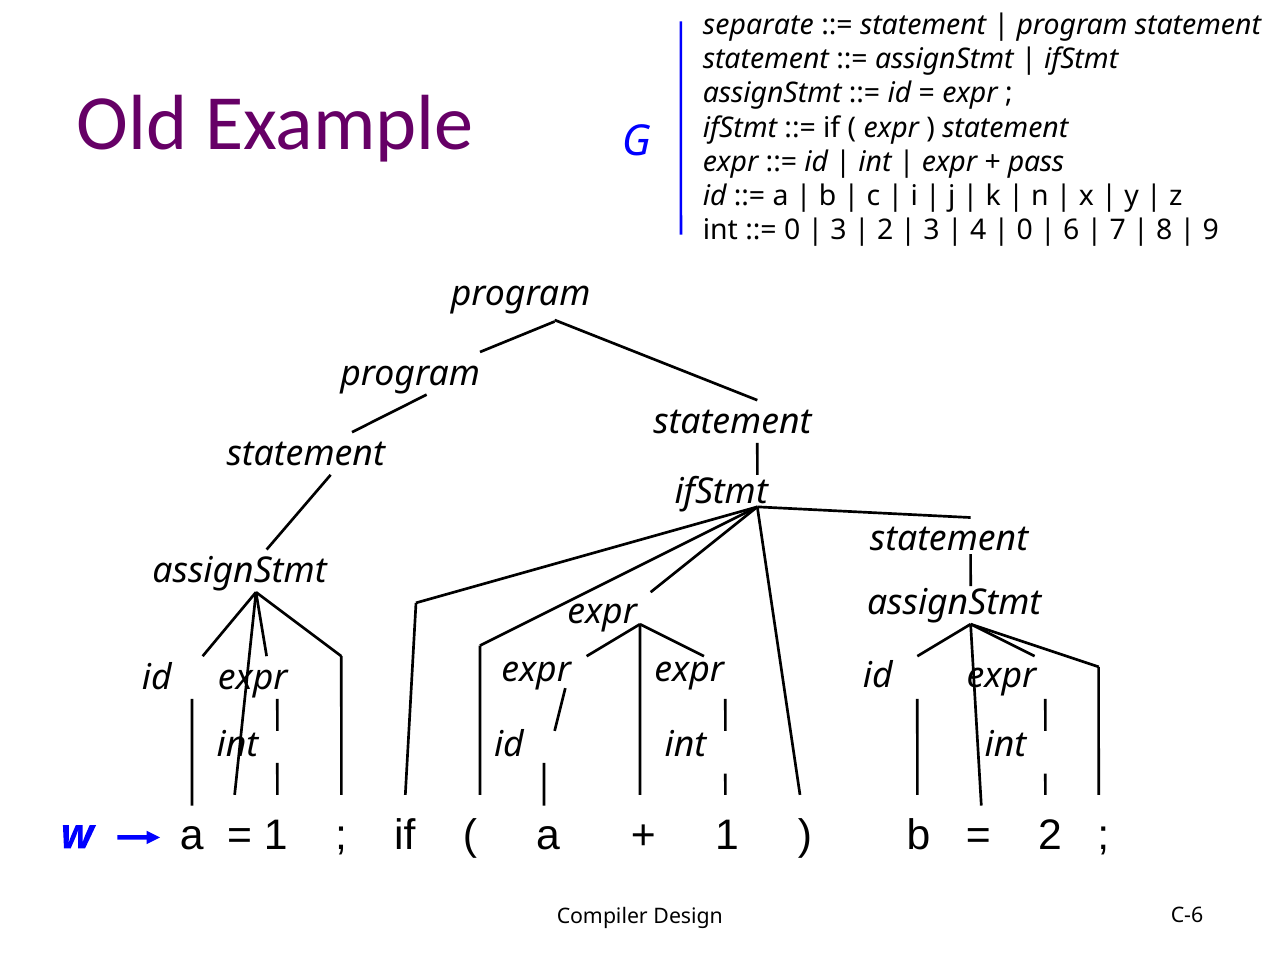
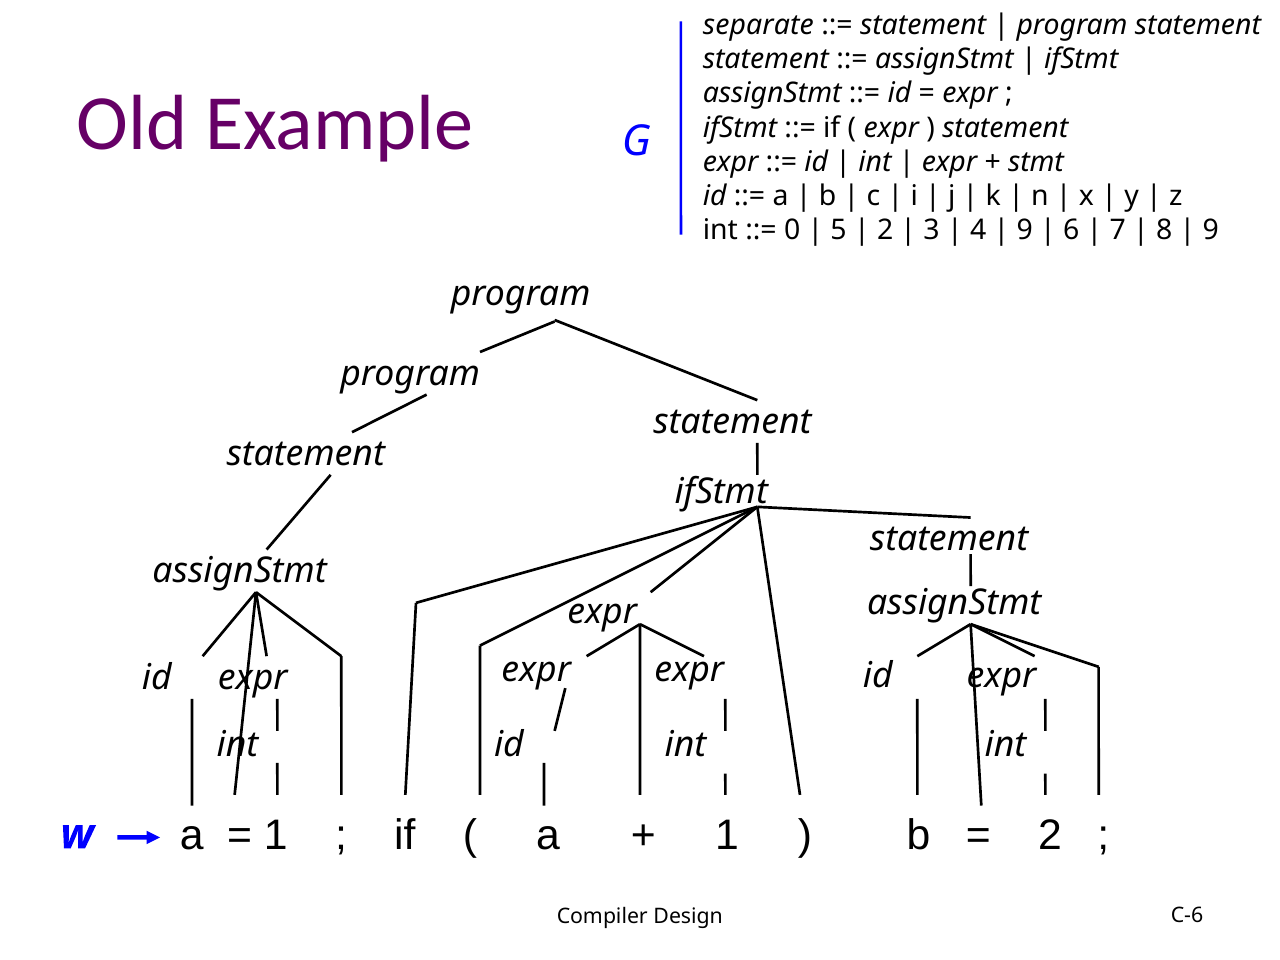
pass: pass -> stmt (1036, 162)
3: 3 -> 5 (839, 230)
0: 0 -> 9 (1025, 230)
